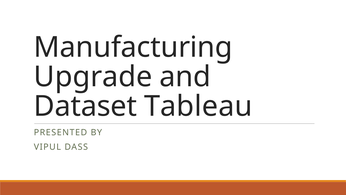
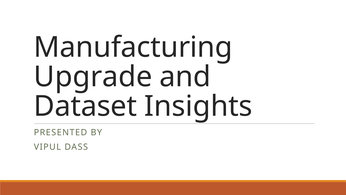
Tableau: Tableau -> Insights (198, 106)
